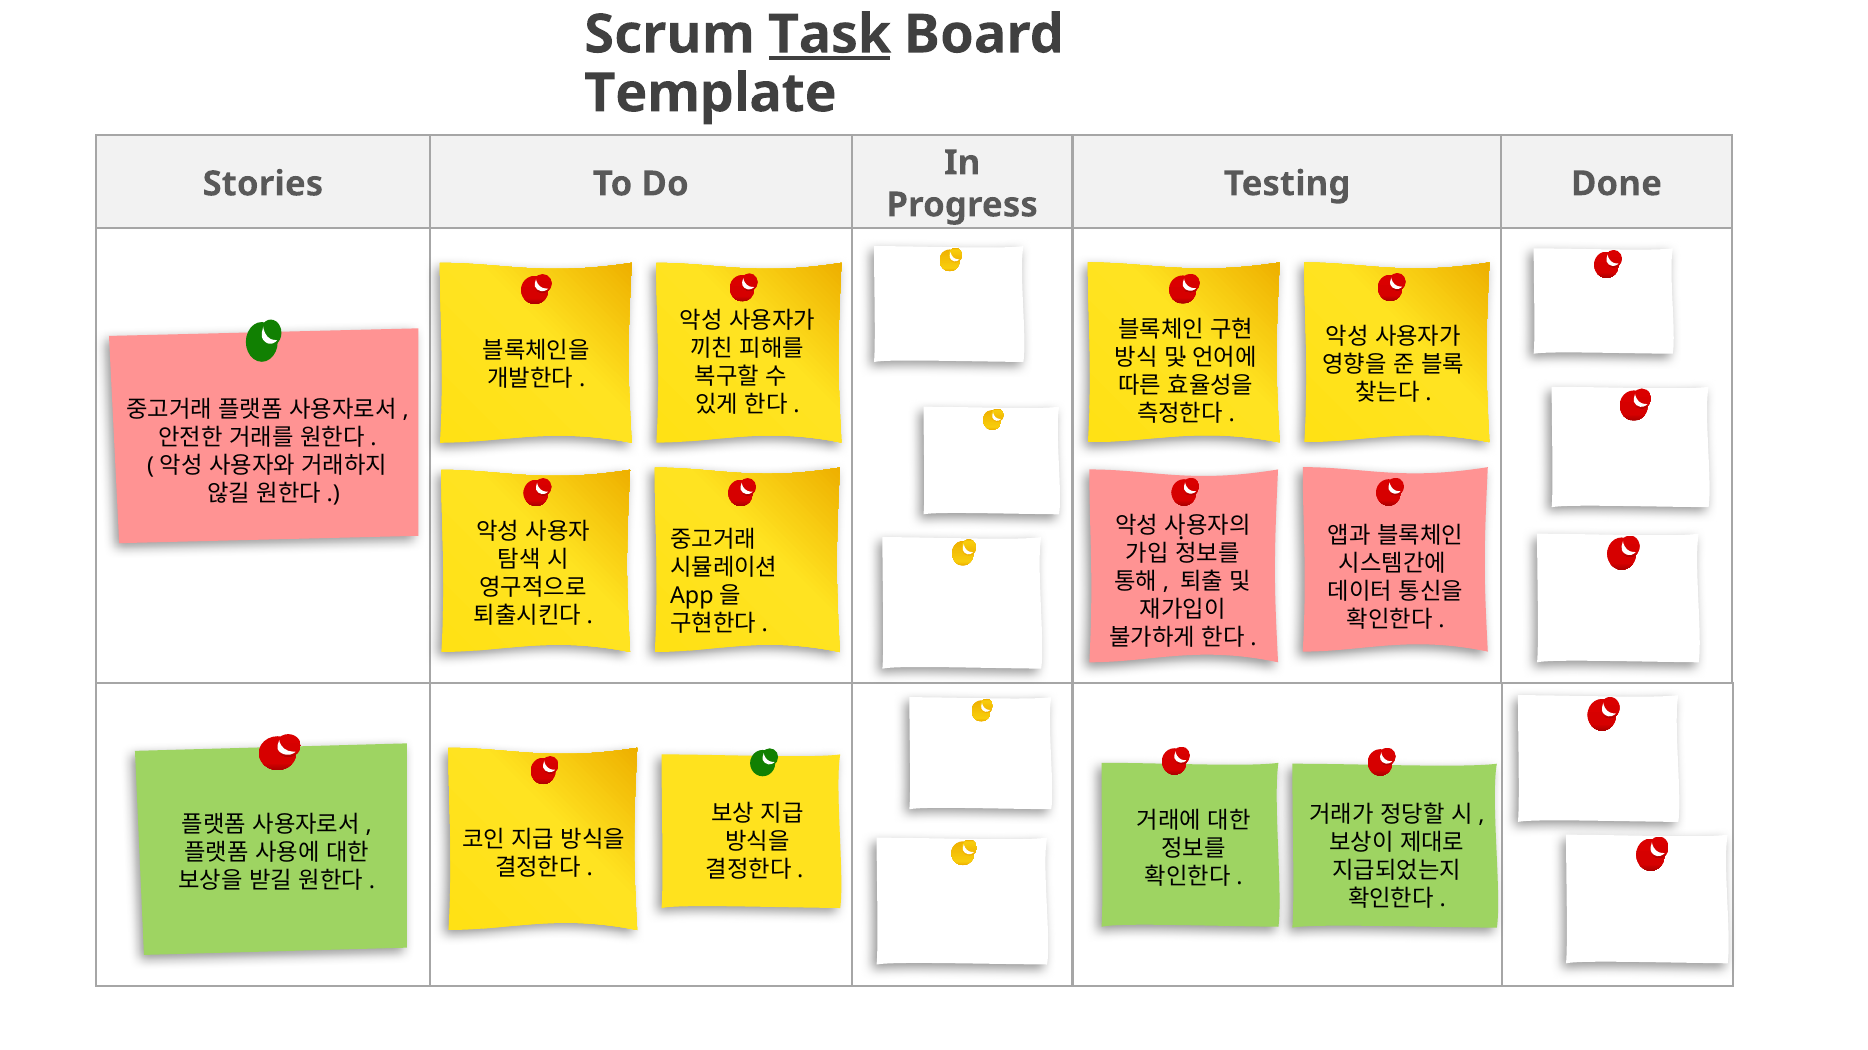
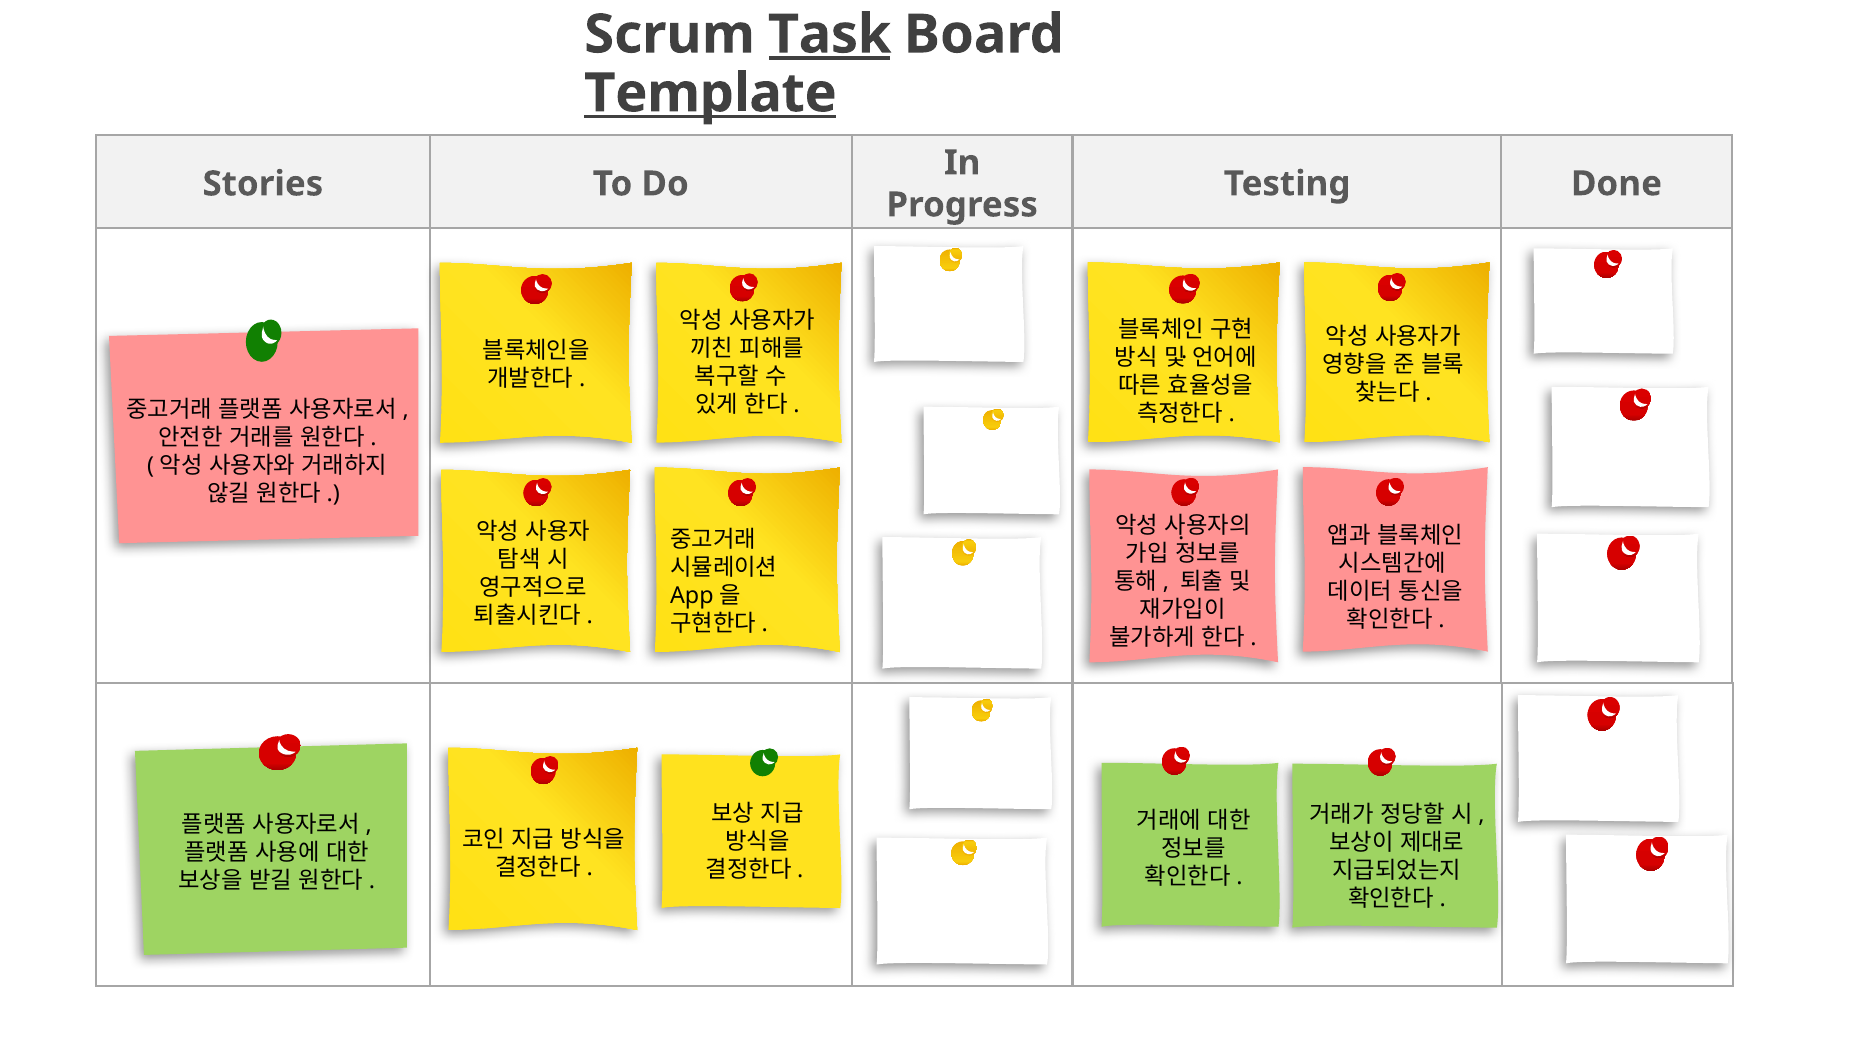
Template underline: none -> present (711, 93)
